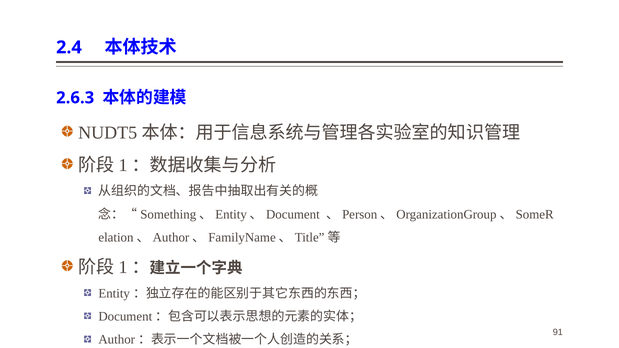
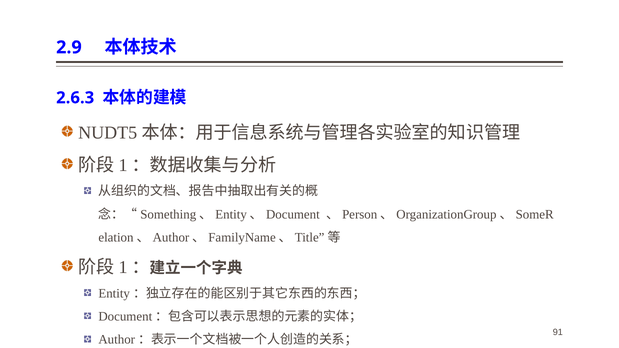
2.4: 2.4 -> 2.9 (69, 47)
